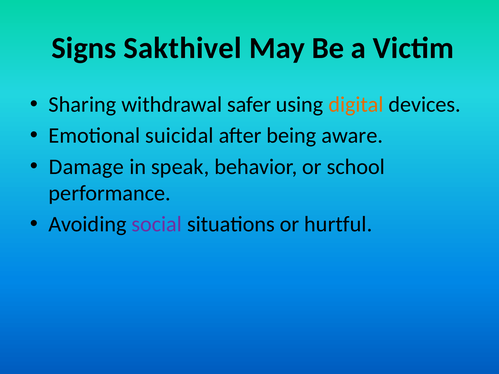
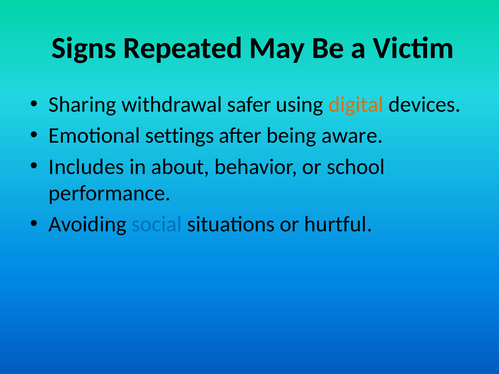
Sakthivel: Sakthivel -> Repeated (183, 48)
suicidal: suicidal -> settings (180, 136)
Damage: Damage -> Includes (86, 167)
speak: speak -> about (180, 167)
social colour: purple -> blue (157, 224)
